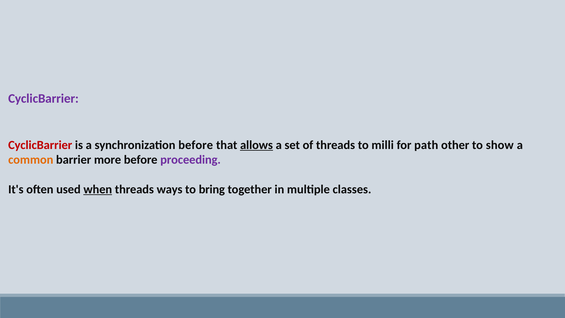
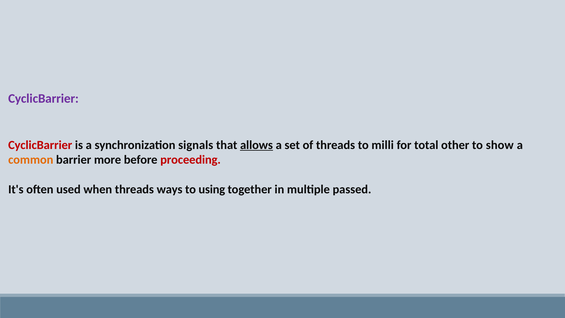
synchronization before: before -> signals (196, 145)
path: path -> total (426, 145)
proceeding colour: purple -> red (191, 160)
when underline: present -> none (98, 189)
bring: bring -> using (212, 189)
classes: classes -> passed (352, 189)
